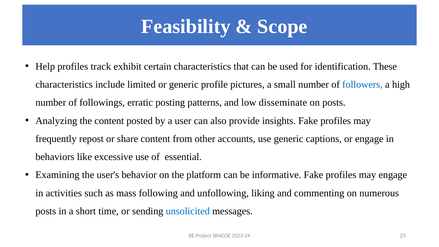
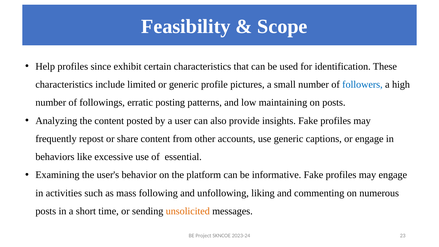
track: track -> since (101, 66)
disseminate: disseminate -> maintaining (283, 103)
unsolicited colour: blue -> orange (188, 211)
